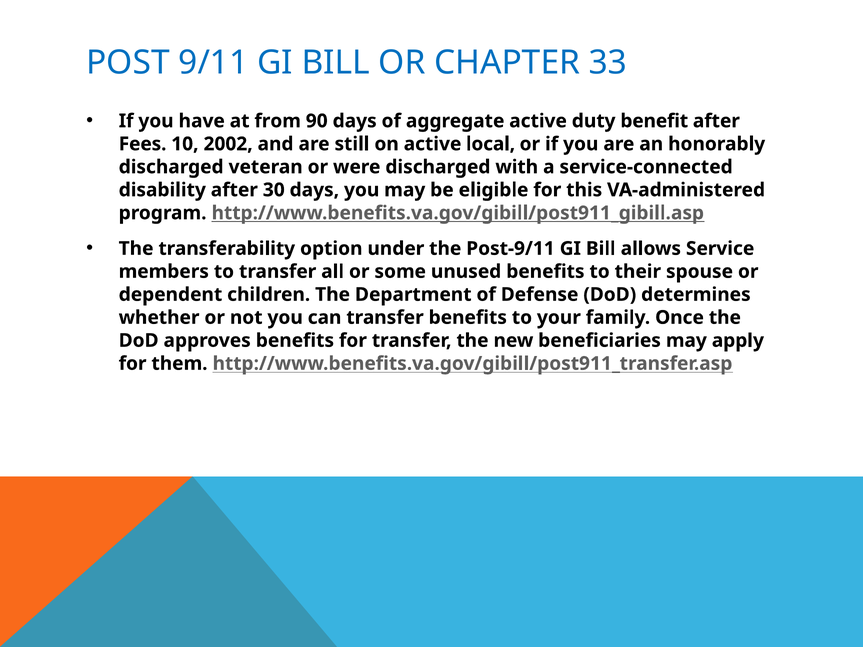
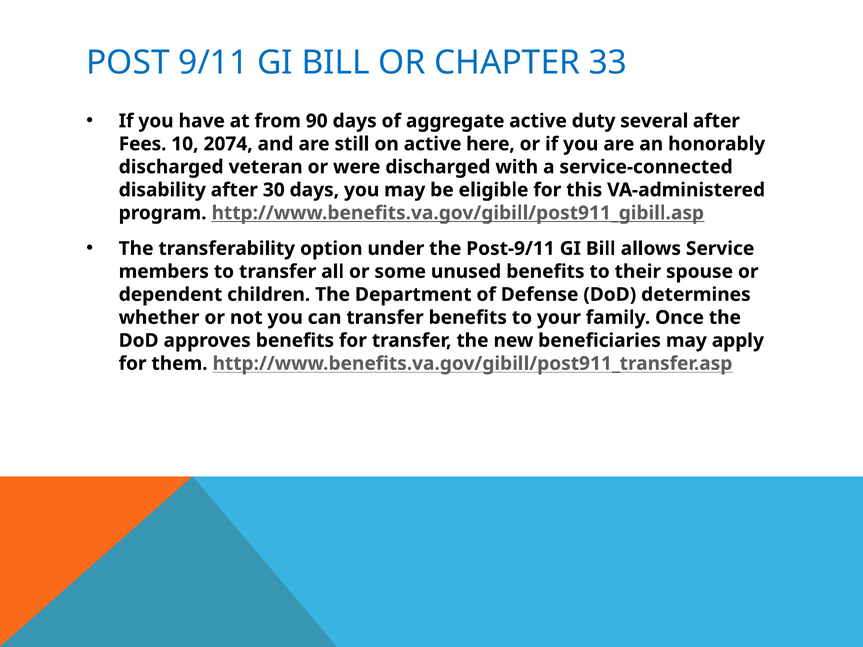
benefit: benefit -> several (654, 121)
2002: 2002 -> 2074 (228, 144)
local: local -> here (490, 144)
